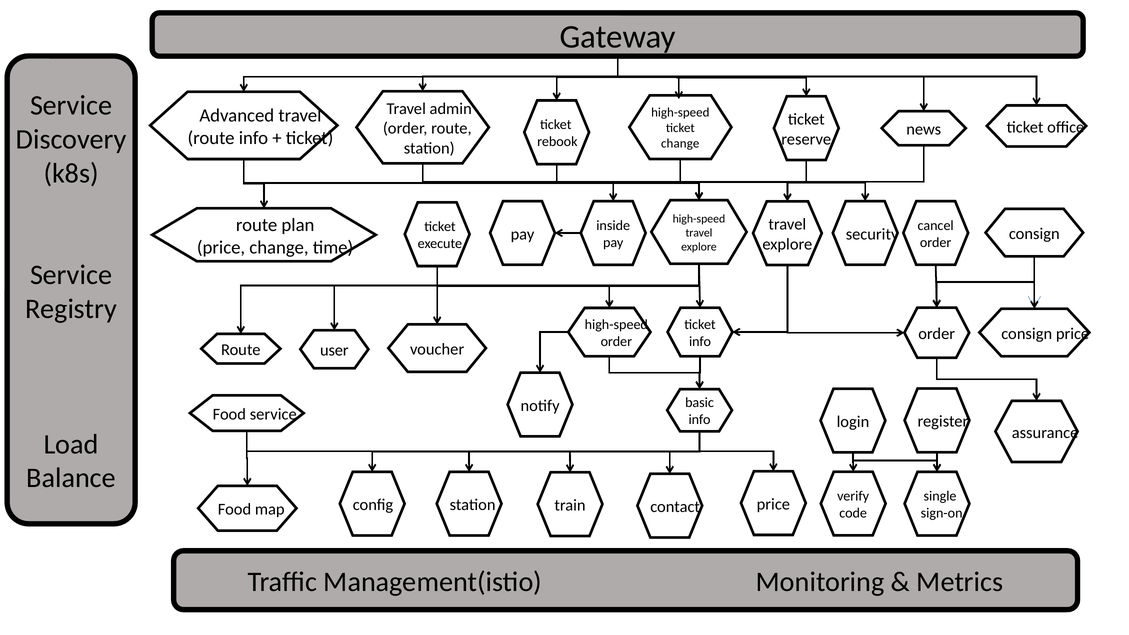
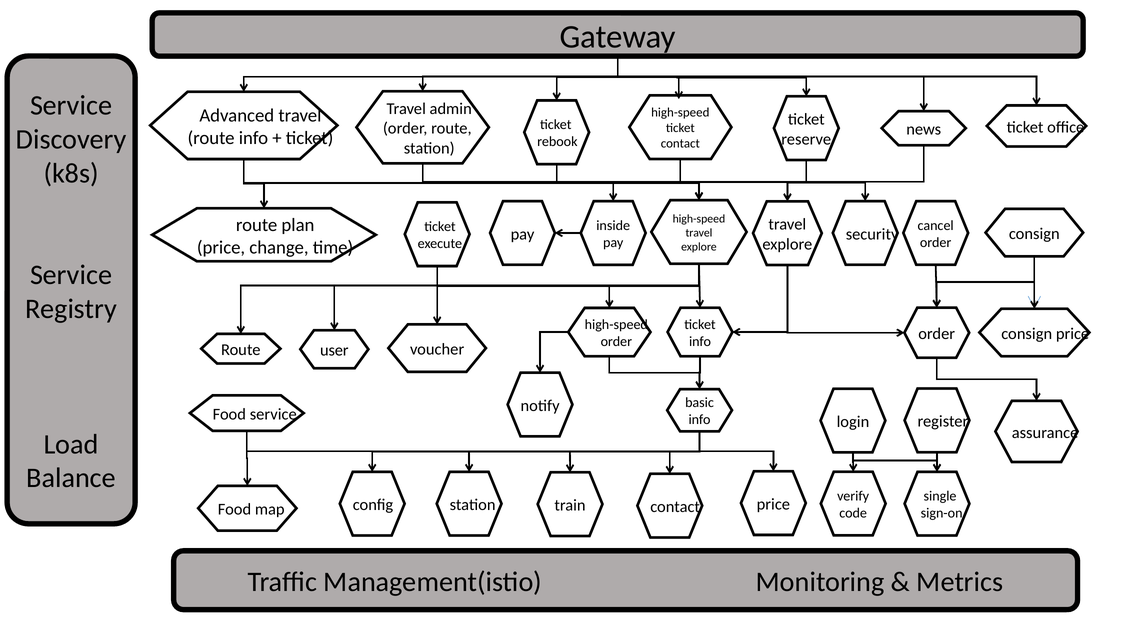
change: change -> contact (680, 144)
